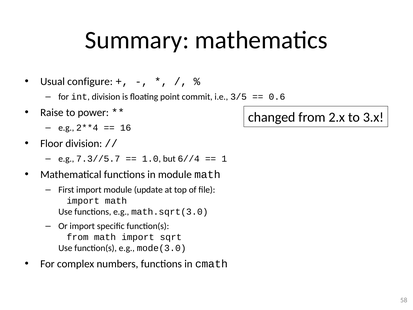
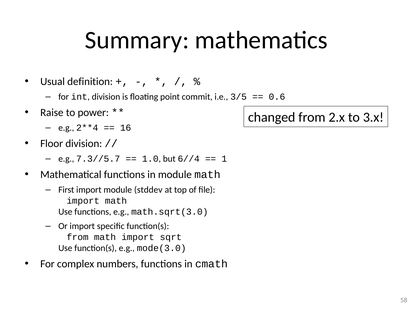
configure: configure -> definition (90, 82)
update: update -> stddev (148, 190)
